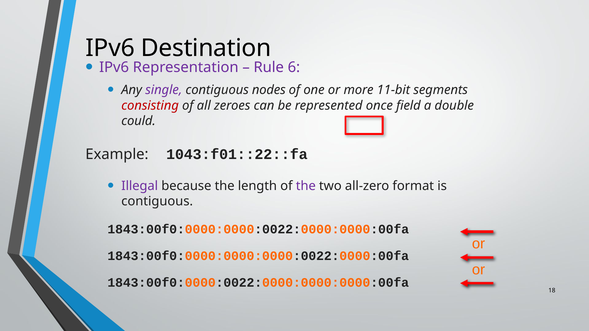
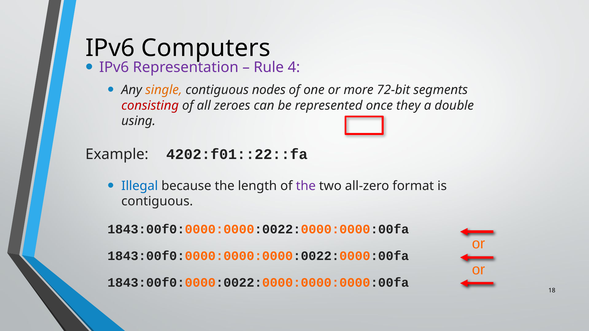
Destination: Destination -> Computers (206, 48)
6: 6 -> 4 (294, 67)
single colour: purple -> orange (164, 90)
11-bit: 11-bit -> 72-bit (393, 90)
field: field -> they (408, 106)
could: could -> using (139, 121)
1043:f01::22::fa: 1043:f01::22::fa -> 4202:f01::22::fa (237, 154)
Illegal colour: purple -> blue (140, 186)
